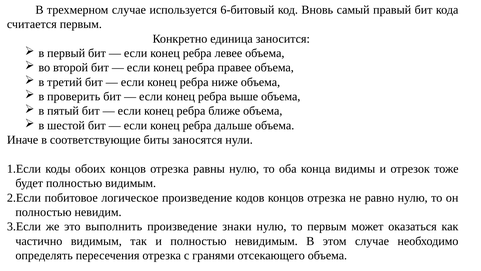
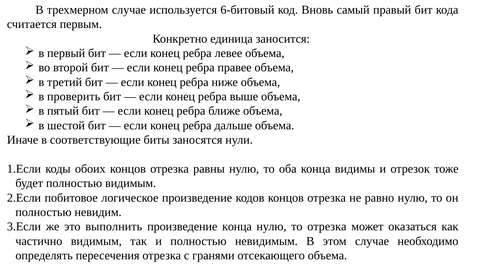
произведение знаки: знаки -> конца (237, 226)
то первым: первым -> отрезка (327, 226)
